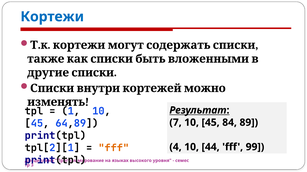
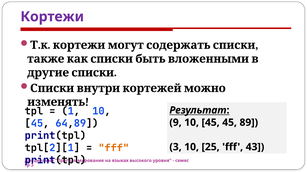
Кортежи colour: blue -> purple (52, 17)
7: 7 -> 9 (176, 123)
45 84: 84 -> 45 (230, 123)
4: 4 -> 3 (176, 147)
44: 44 -> 25 (211, 147)
99: 99 -> 43 (255, 147)
